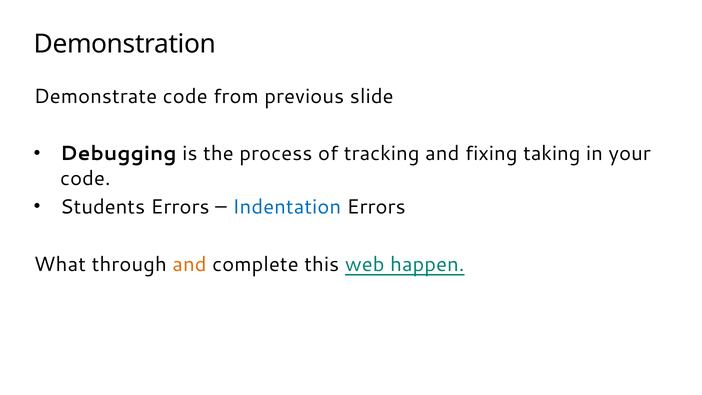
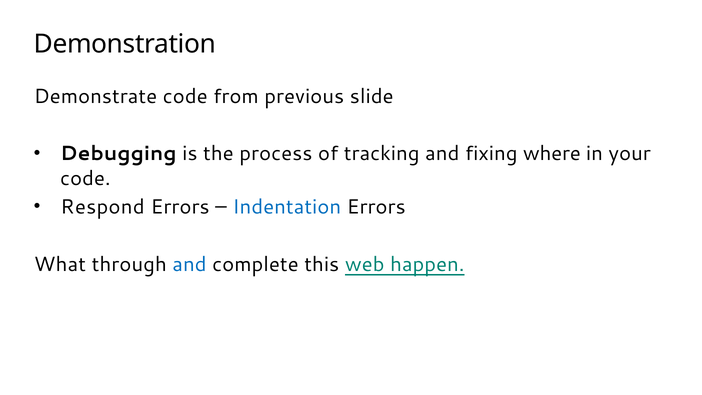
taking: taking -> where (552, 154)
Students: Students -> Respond (102, 207)
and colour: orange -> blue (189, 264)
